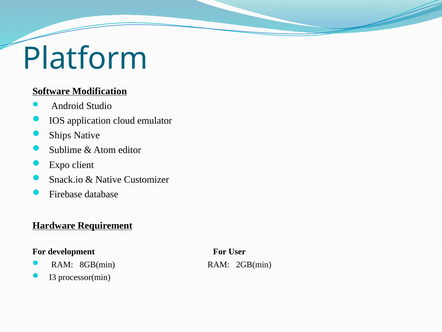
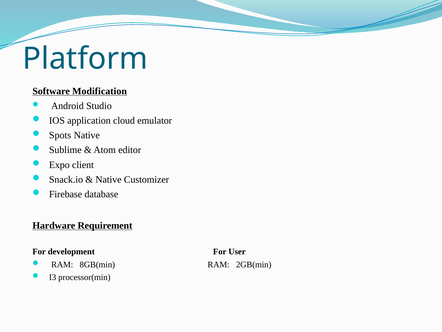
Ships: Ships -> Spots (60, 135)
